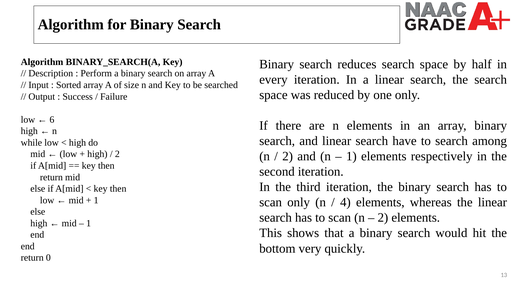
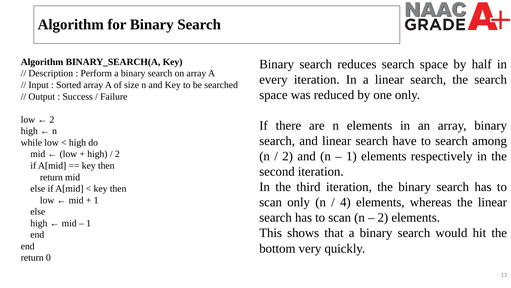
6: 6 -> 2 (52, 119)
